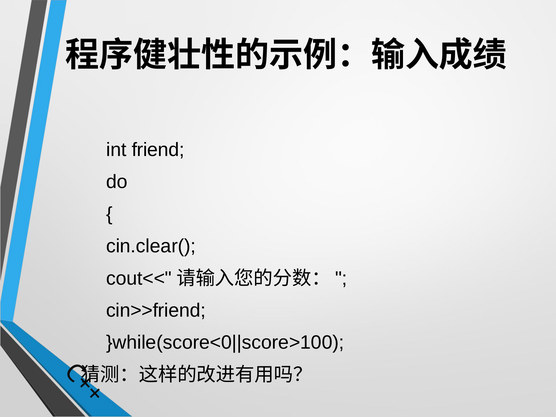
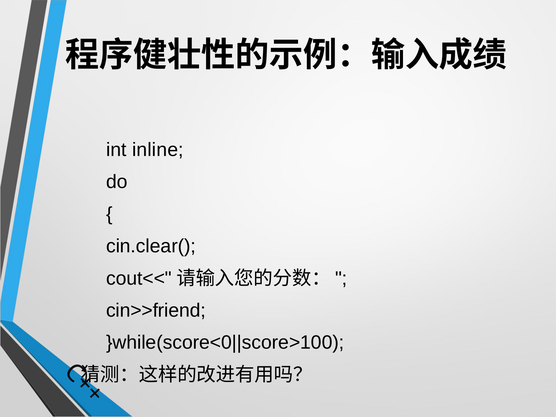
friend: friend -> inline (158, 150)
